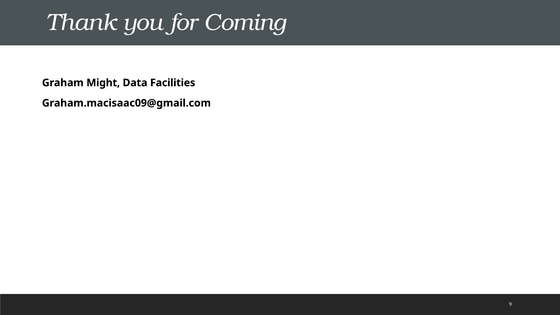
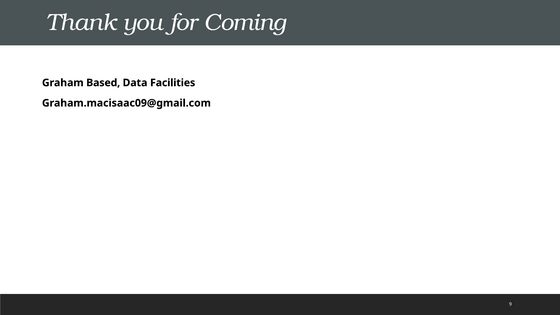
Might: Might -> Based (103, 83)
